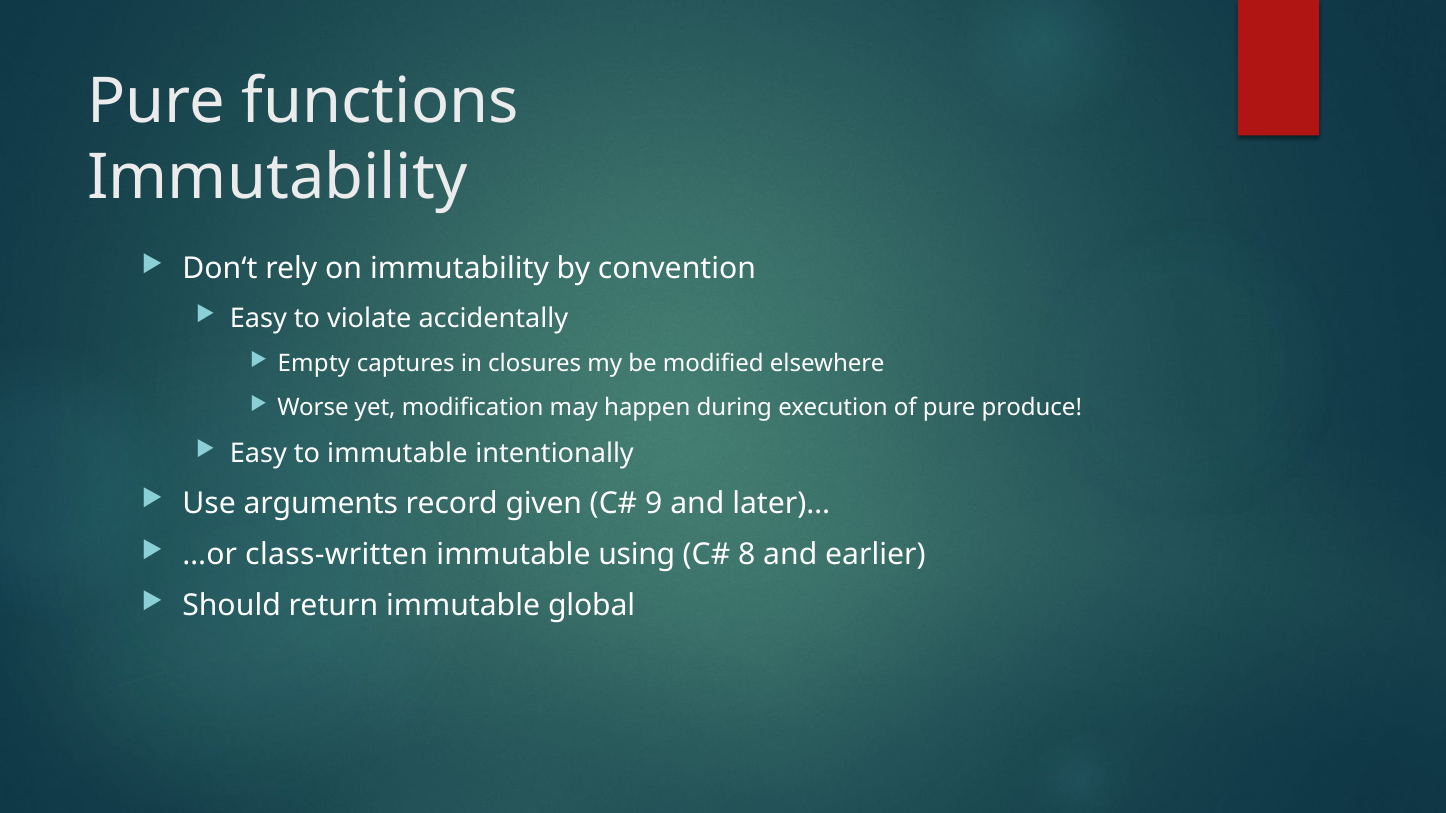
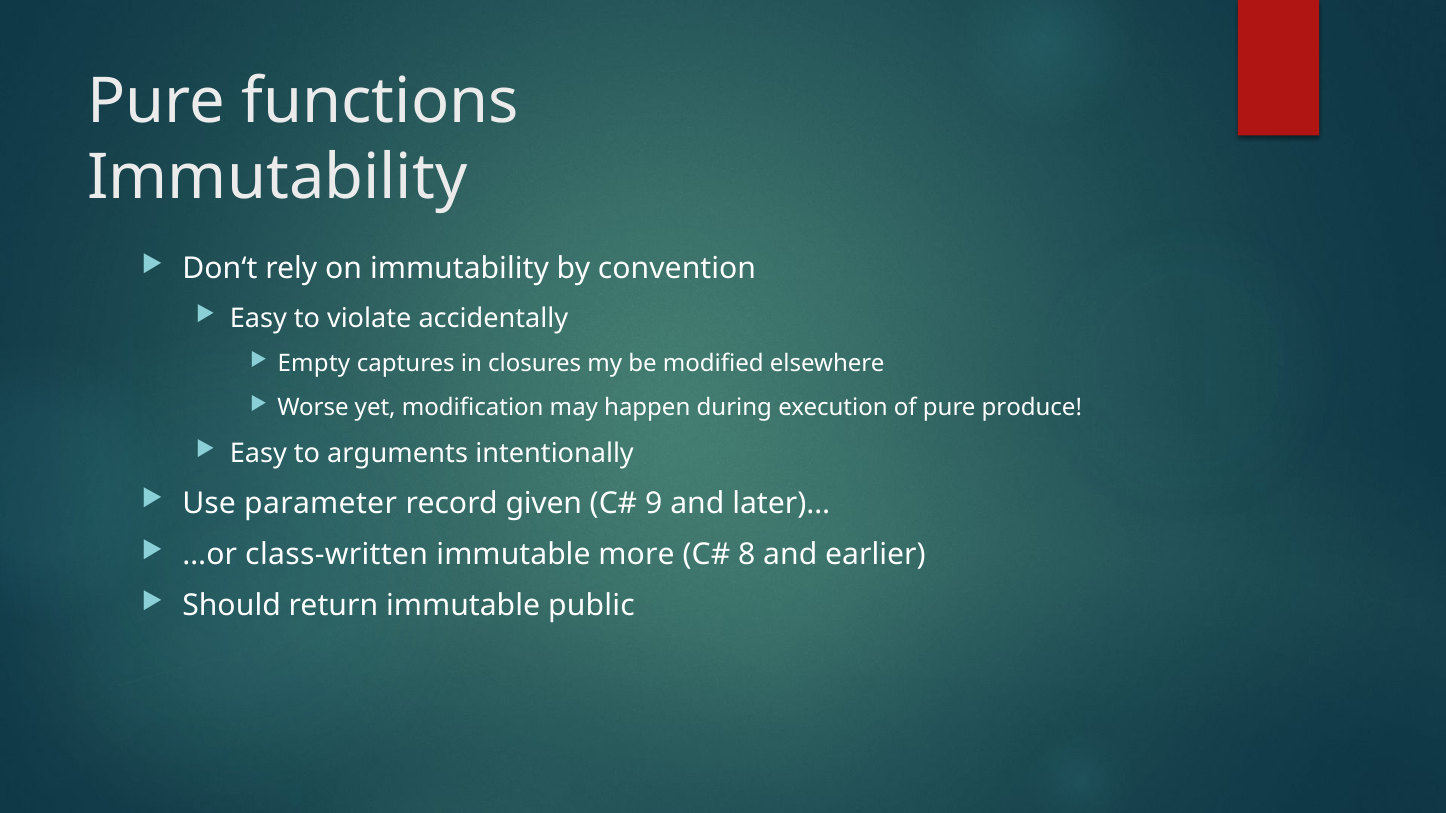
to immutable: immutable -> arguments (398, 454)
arguments: arguments -> parameter (321, 504)
using: using -> more (637, 555)
global: global -> public (591, 606)
